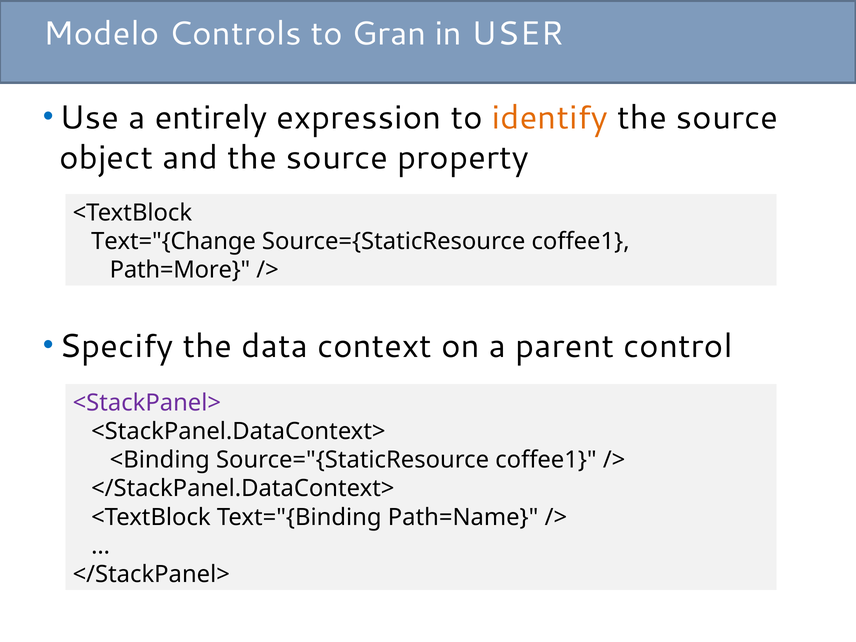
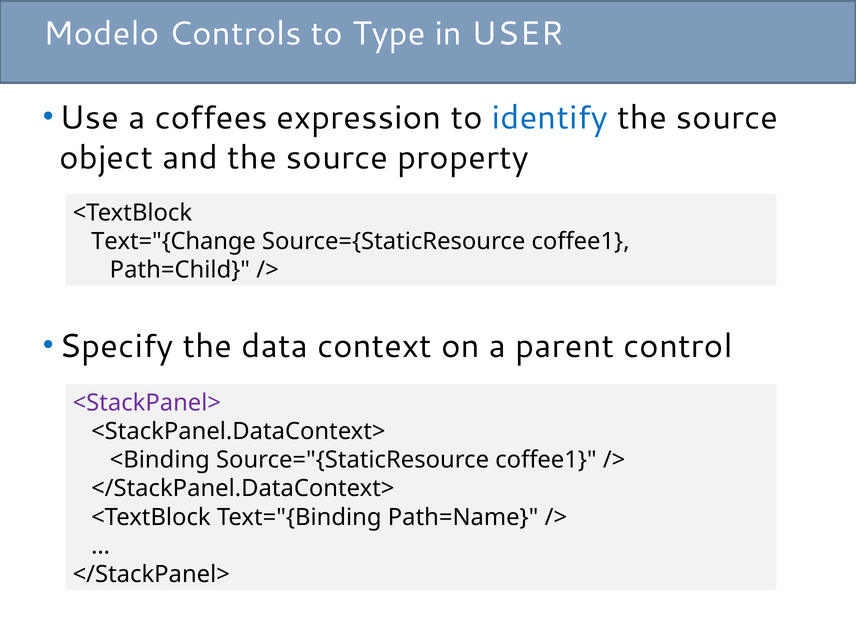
Gran: Gran -> Type (389, 34)
entirely: entirely -> coffees (211, 118)
identify colour: orange -> blue (550, 118)
Path=More: Path=More -> Path=Child (180, 270)
